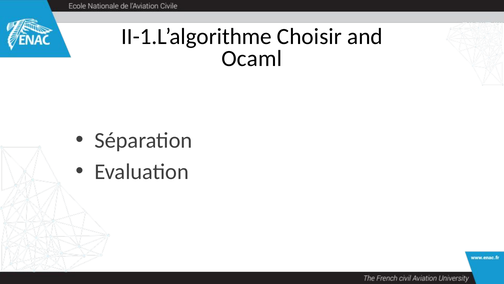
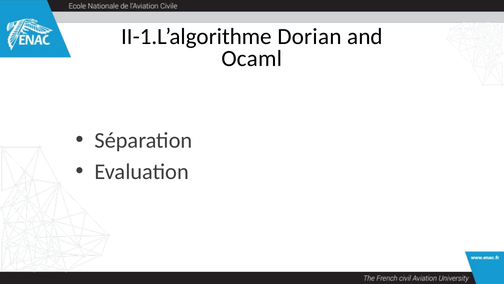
Choisir: Choisir -> Dorian (309, 36)
